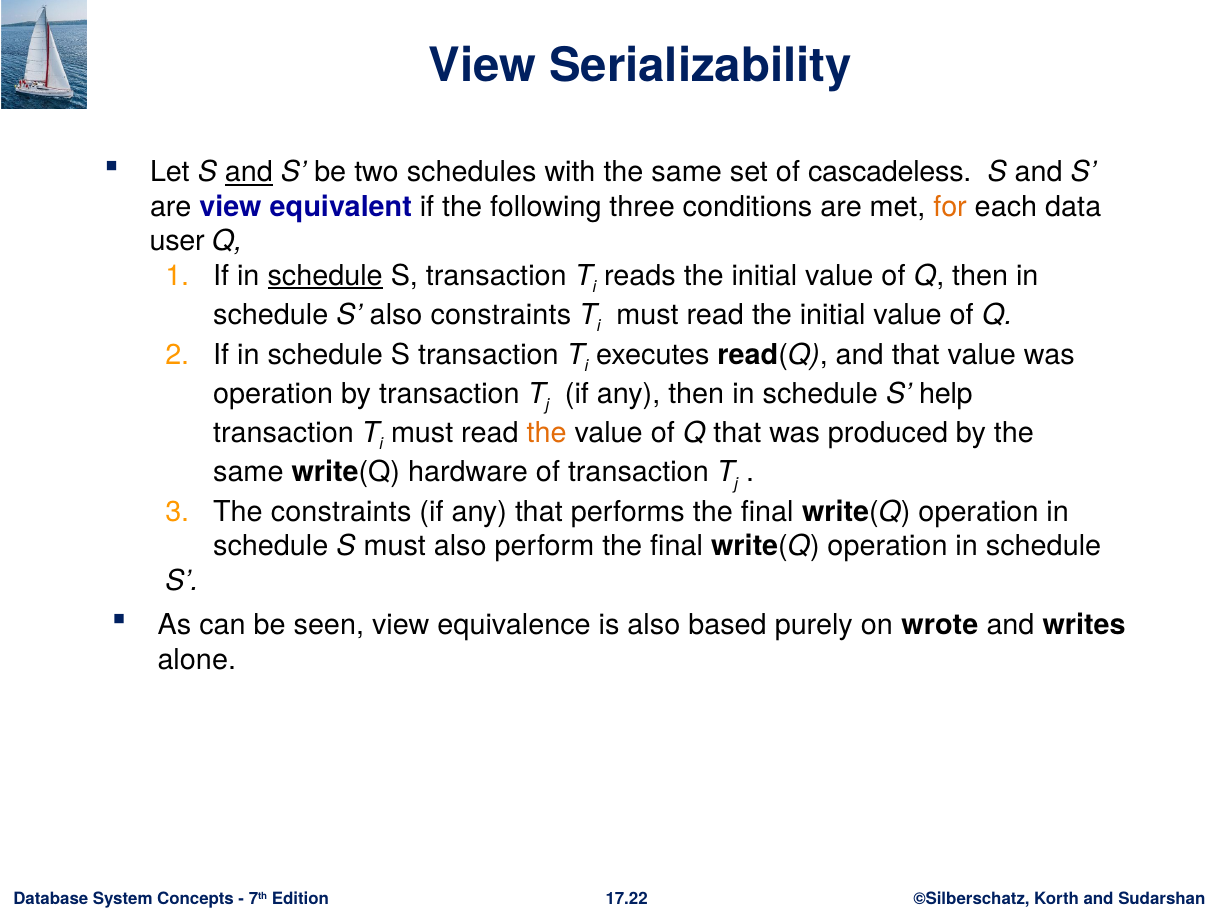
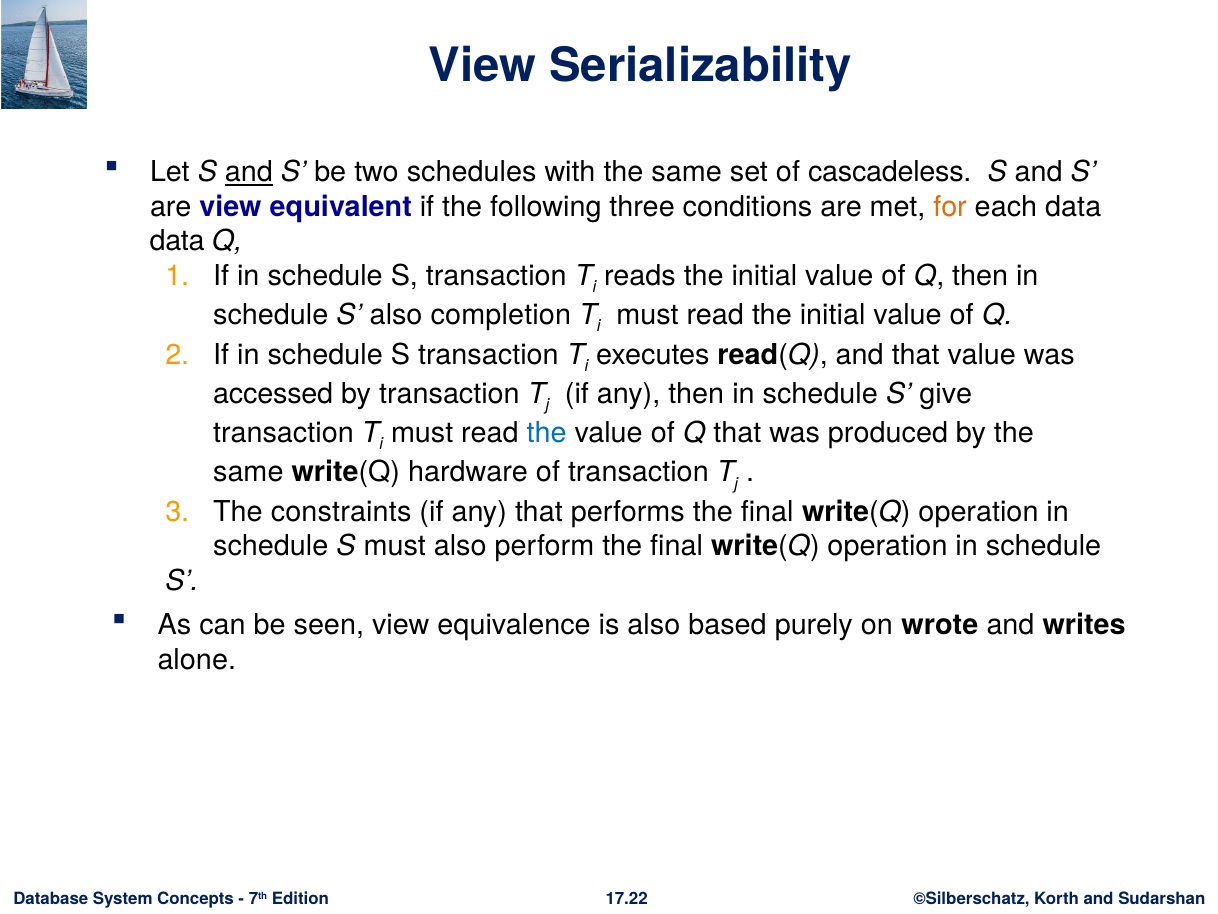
user: user -> data (177, 241)
schedule underline: present -> none (325, 276)
also constraints: constraints -> completion (501, 315)
operation: operation -> accessed (273, 394)
help: help -> give (946, 394)
the colour: orange -> blue (547, 433)
